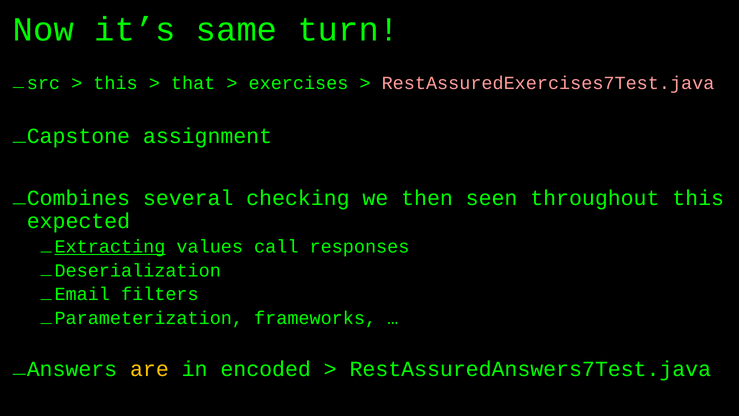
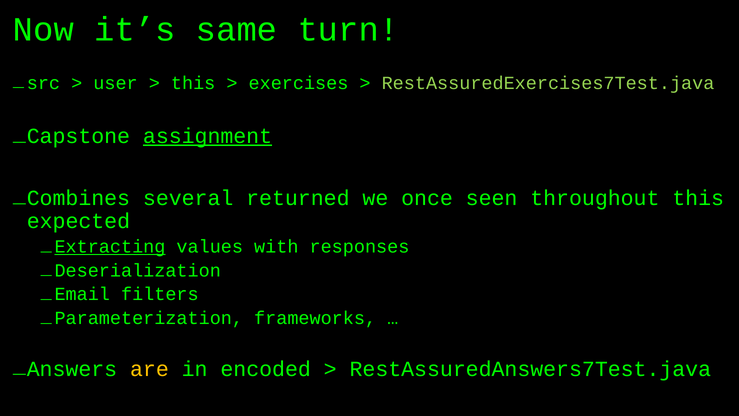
this: this -> user (116, 83)
that: that -> this (193, 83)
RestAssuredExercises7Test.java colour: pink -> light green (548, 83)
assignment underline: none -> present (208, 136)
checking: checking -> returned (298, 198)
then: then -> once (427, 198)
call: call -> with (276, 246)
